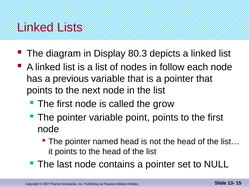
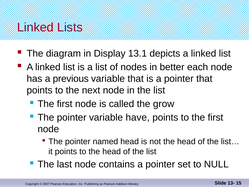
80.3: 80.3 -> 13.1 (138, 53)
follow: follow -> better (172, 67)
point: point -> have (138, 117)
